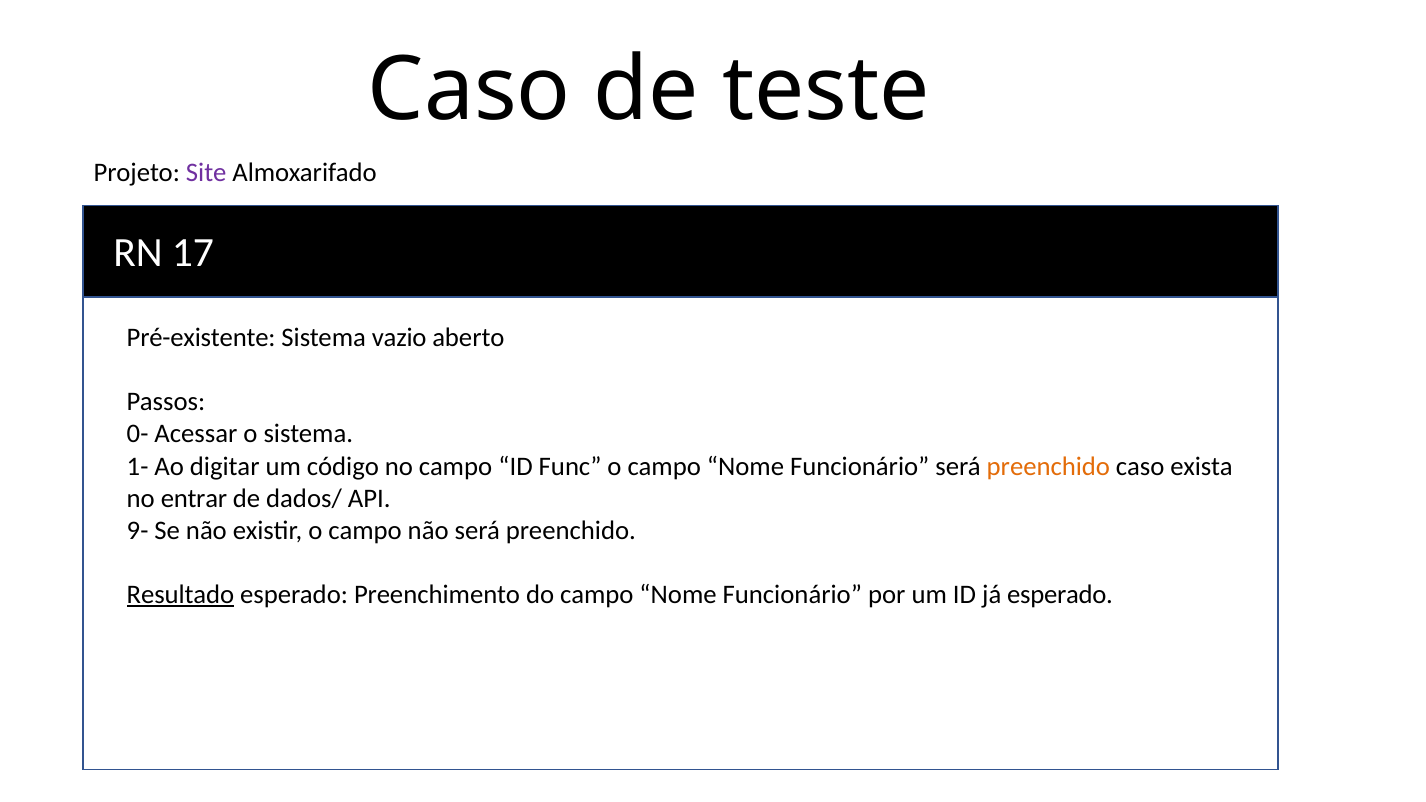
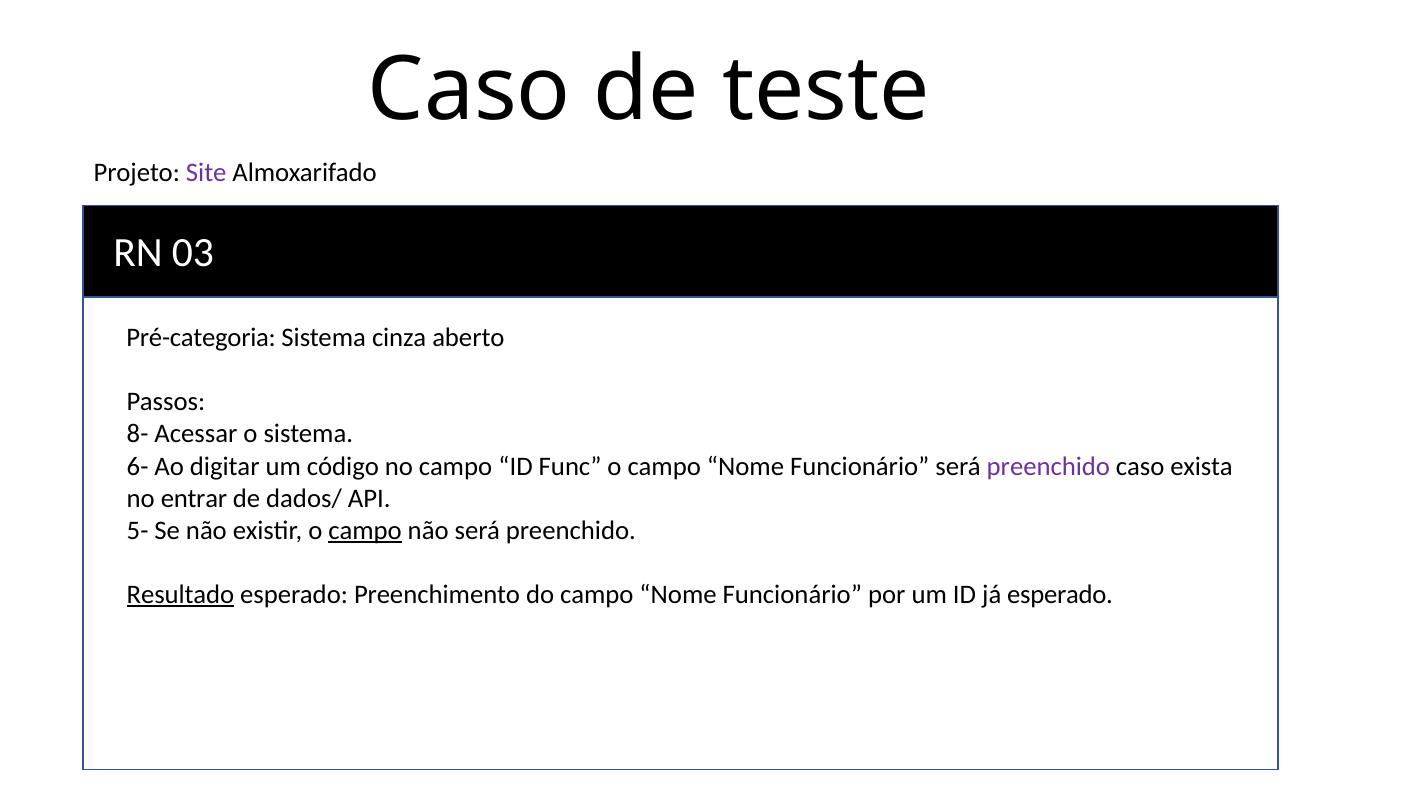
17: 17 -> 03 (193, 253)
Pré-existente: Pré-existente -> Pré-categoria (201, 338)
vazio: vazio -> cinza (399, 338)
0-: 0- -> 8- (138, 434)
1-: 1- -> 6- (138, 466)
preenchido colour: orange -> purple (1048, 466)
9-: 9- -> 5- (138, 530)
campo underline: none -> present (365, 530)
